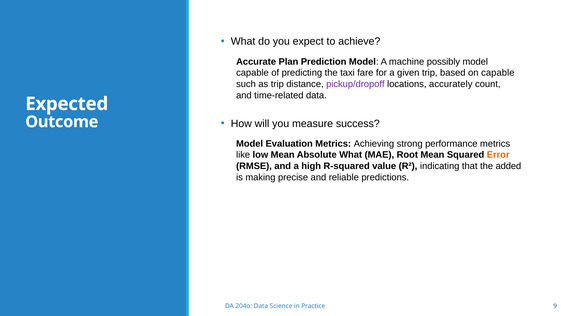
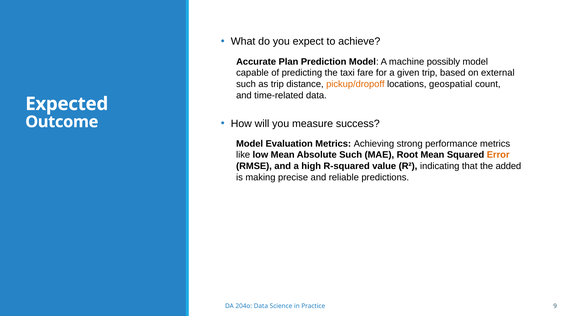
on capable: capable -> external (498, 73)
pickup/dropoff colour: purple -> orange (355, 84)
accurately: accurately -> geospatial (451, 84)
Absolute What: What -> Such (351, 155)
